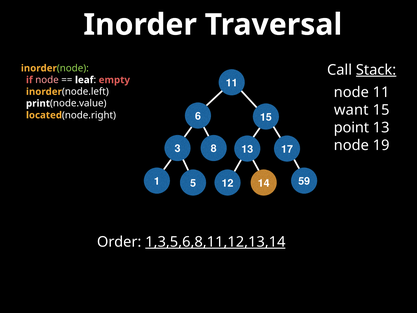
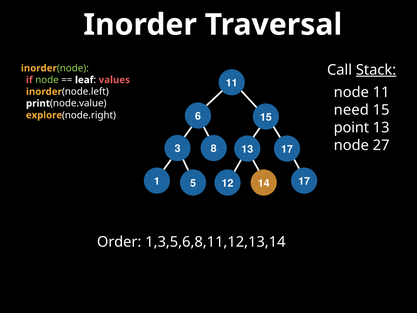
node colour: pink -> light green (47, 80)
empty: empty -> values (114, 80)
want: want -> need (351, 110)
located: located -> explore (44, 115)
19: 19 -> 27 (381, 145)
59: 59 -> 17 (304, 181)
1,3,5,6,8,11,12,13,14 underline: present -> none (215, 242)
